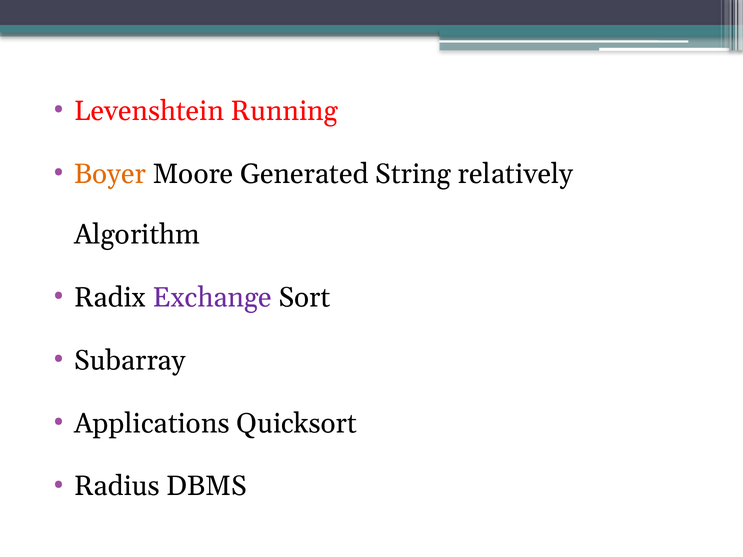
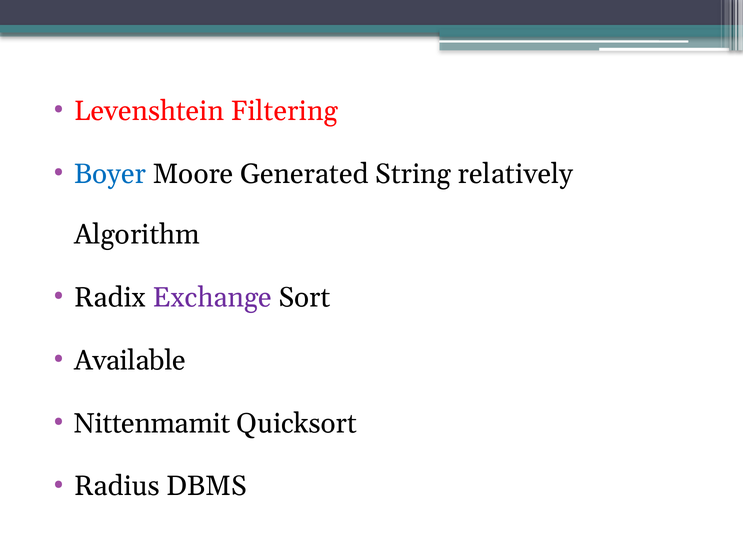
Running: Running -> Filtering (284, 111)
Boyer colour: orange -> blue (110, 174)
Subarray: Subarray -> Available (130, 360)
Applications: Applications -> Nittenmamit (152, 423)
